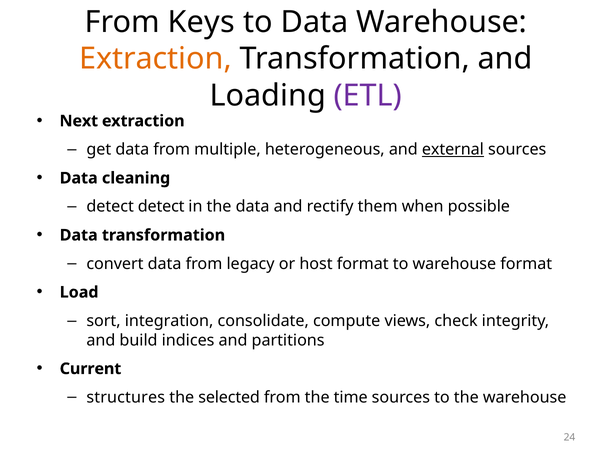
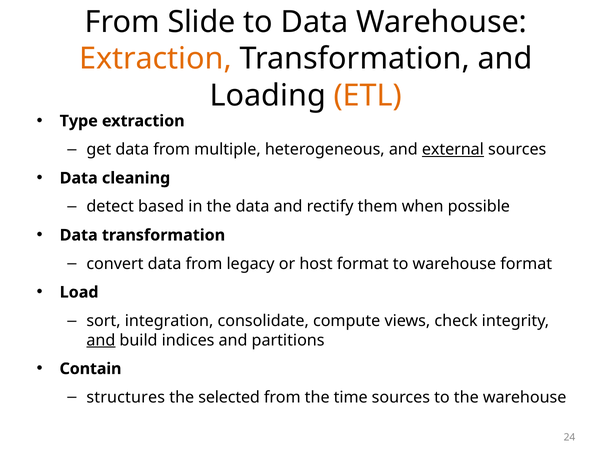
Keys: Keys -> Slide (202, 22)
ETL colour: purple -> orange (368, 95)
Next: Next -> Type (79, 121)
detect detect: detect -> based (161, 207)
and underline: none -> present (101, 340)
Current: Current -> Contain (90, 369)
